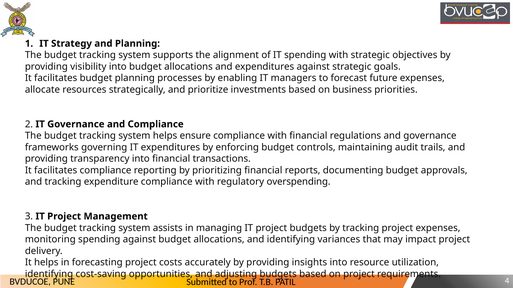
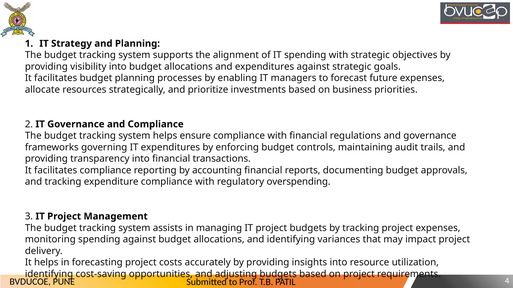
prioritizing: prioritizing -> accounting (217, 171)
